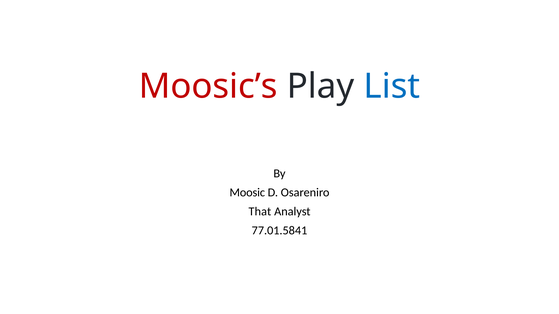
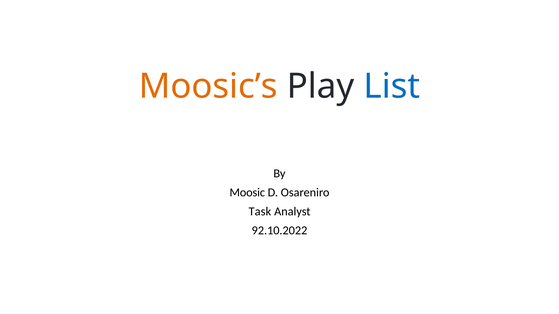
Moosic’s colour: red -> orange (208, 86)
That: That -> Task (260, 212)
77.01.5841: 77.01.5841 -> 92.10.2022 (279, 231)
